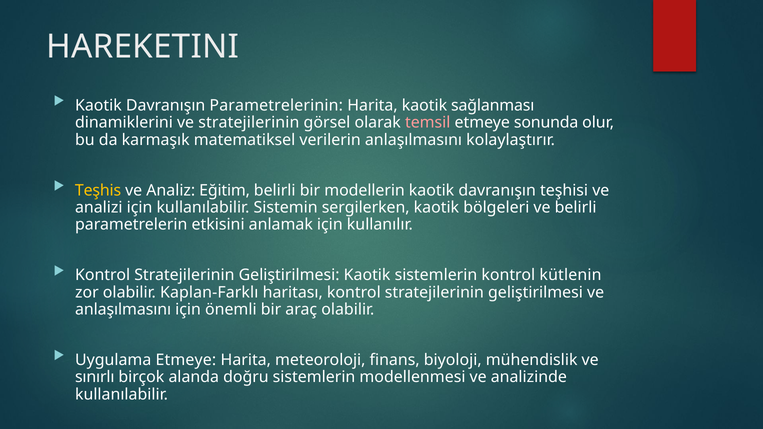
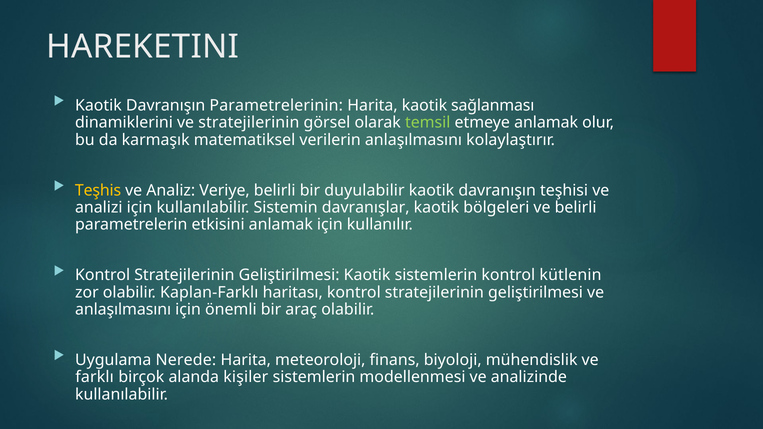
temsil colour: pink -> light green (428, 123)
etmeye sonunda: sonunda -> anlamak (546, 123)
Eğitim: Eğitim -> Veriye (225, 190)
modellerin: modellerin -> duyulabilir (364, 190)
sergilerken: sergilerken -> davranışlar (366, 208)
Uygulama Etmeye: Etmeye -> Nerede (186, 360)
sınırlı: sınırlı -> farklı (95, 377)
doğru: doğru -> kişiler (246, 377)
